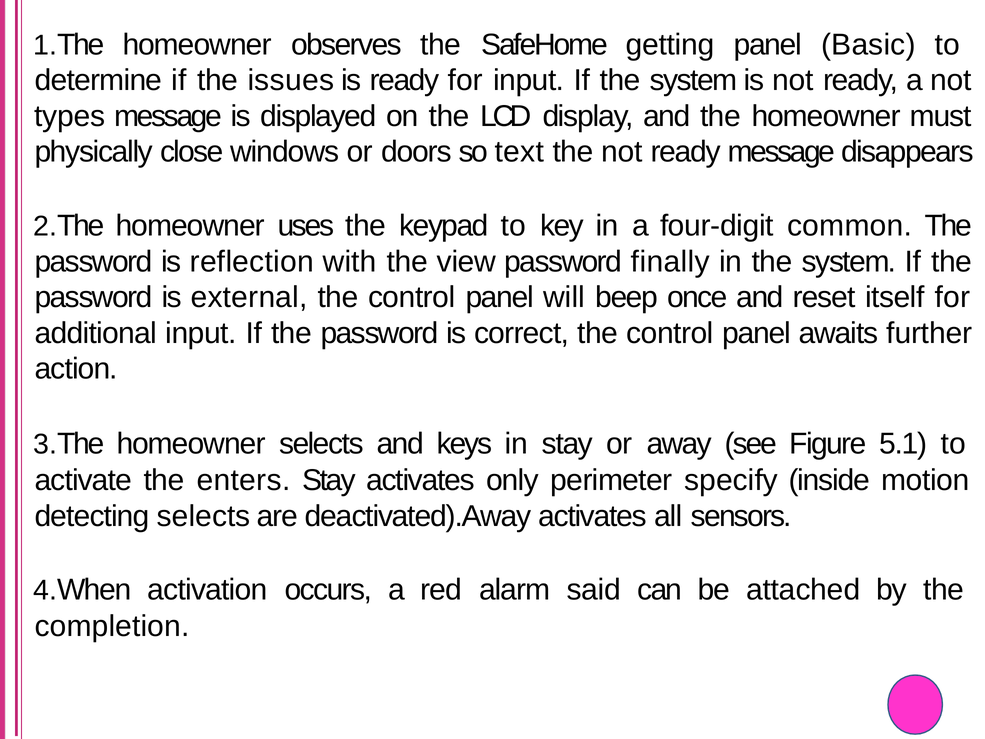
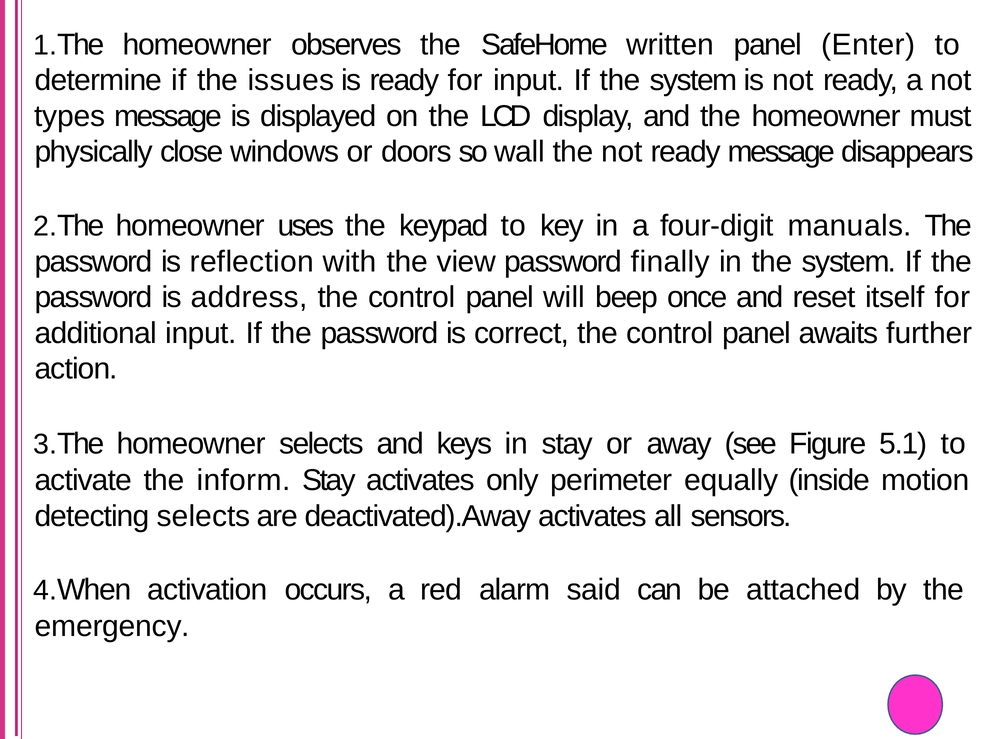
getting: getting -> written (670, 45)
Basic: Basic -> Enter (868, 45)
text: text -> wall (520, 152)
common: common -> manuals (850, 226)
external: external -> address (249, 297)
enters: enters -> inform (244, 480)
specify: specify -> equally (731, 480)
completion: completion -> emergency (112, 626)
